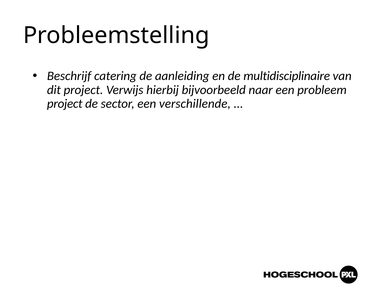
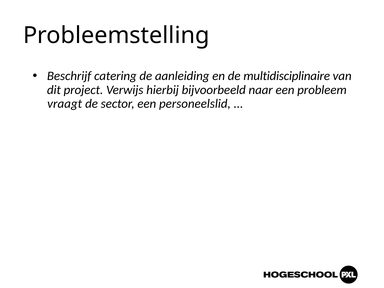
project: project -> vraagt (65, 104)
verschillende: verschillende -> personeelslid (195, 104)
